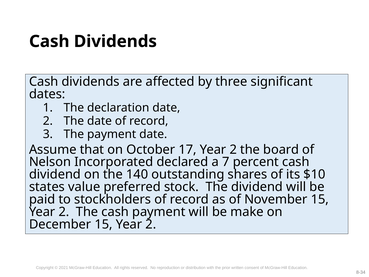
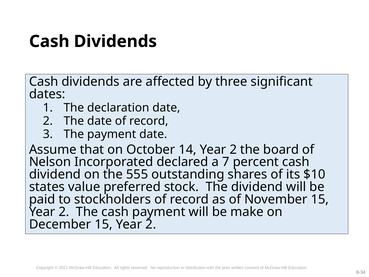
17: 17 -> 14 (188, 149)
140: 140 -> 555 (137, 174)
